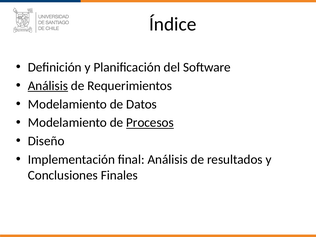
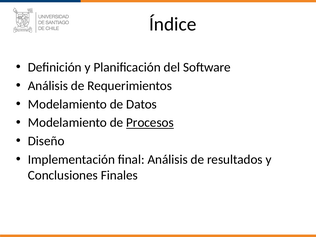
Análisis underline: present -> none (48, 86)
